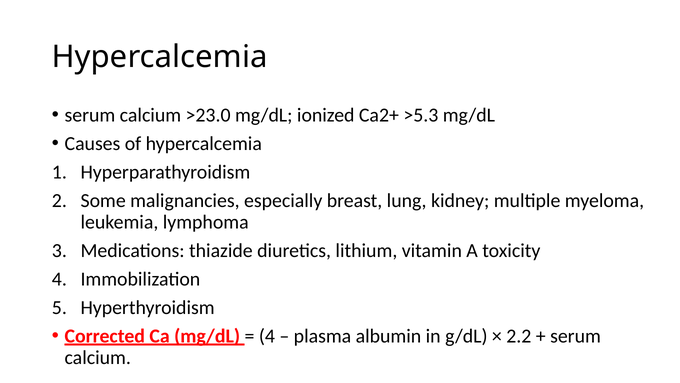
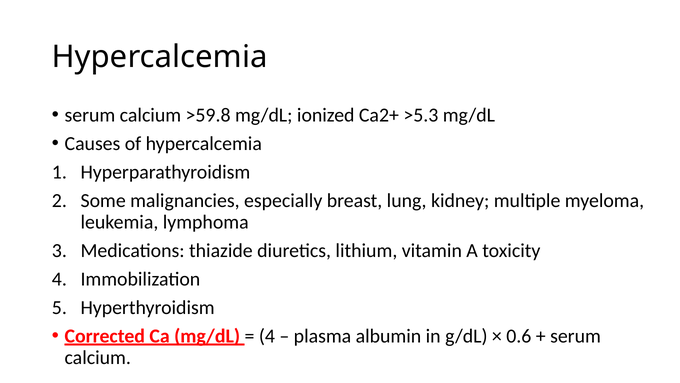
>23.0: >23.0 -> >59.8 (208, 115)
2.2: 2.2 -> 0.6 (519, 336)
